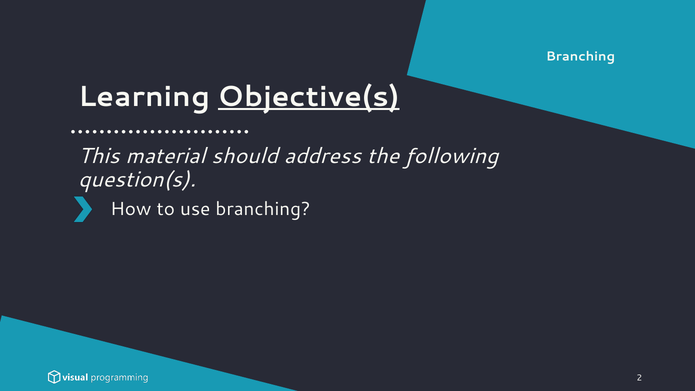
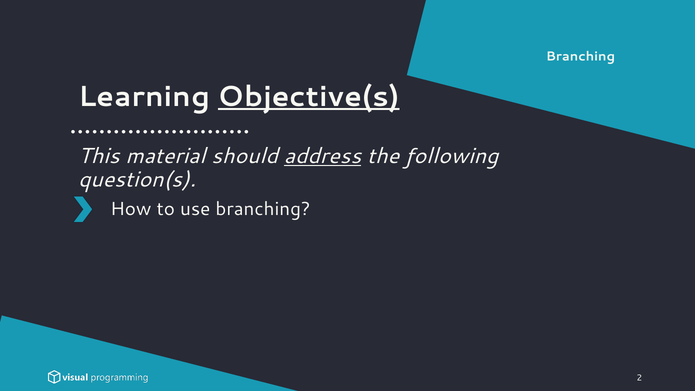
address underline: none -> present (323, 156)
